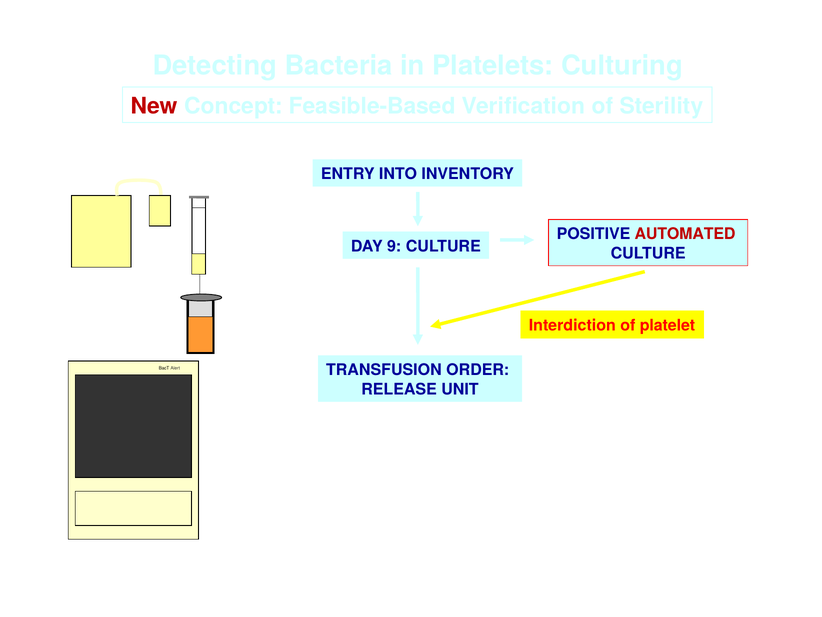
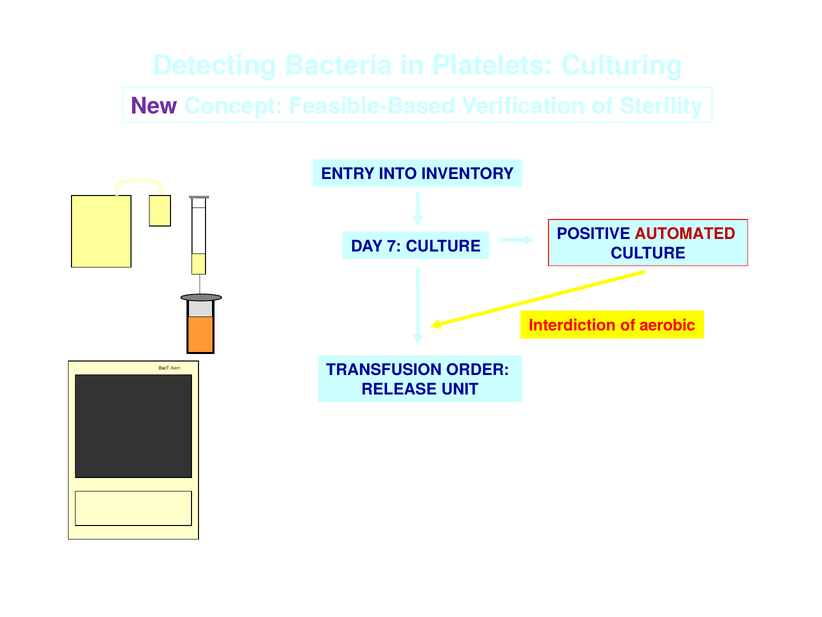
New colour: red -> purple (154, 106)
9: 9 -> 7 (394, 246)
platelet: platelet -> aerobic (667, 325)
